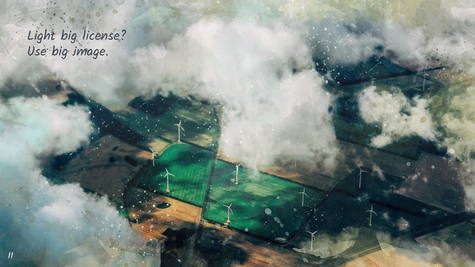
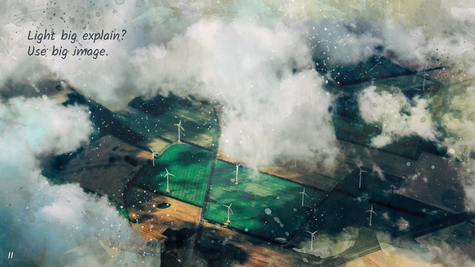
license: license -> explain (105, 36)
